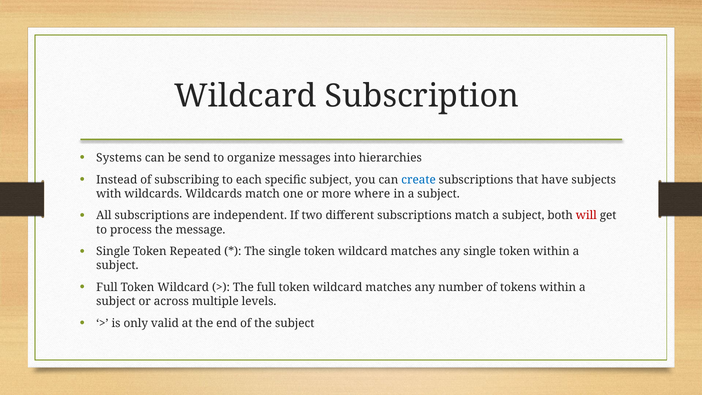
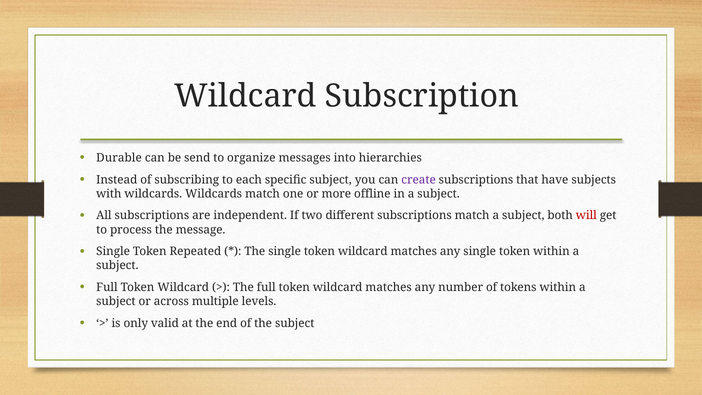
Systems: Systems -> Durable (119, 158)
create colour: blue -> purple (419, 180)
where: where -> offline (372, 194)
